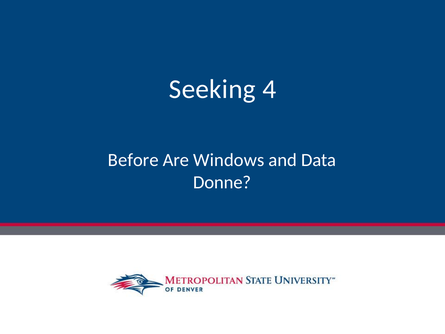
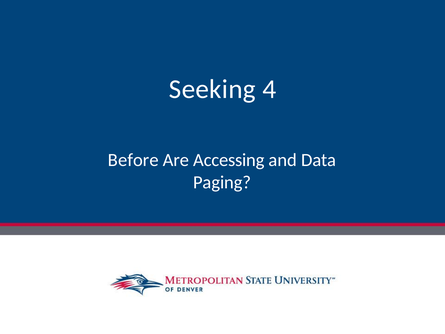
Windows: Windows -> Accessing (229, 160)
Donne: Donne -> Paging (222, 182)
